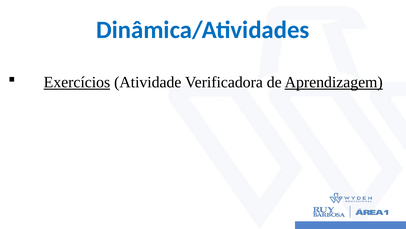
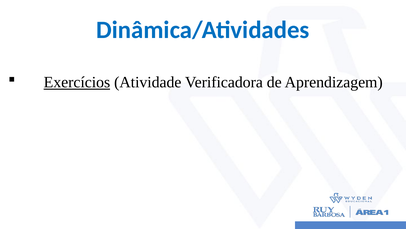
Aprendizagem underline: present -> none (334, 82)
